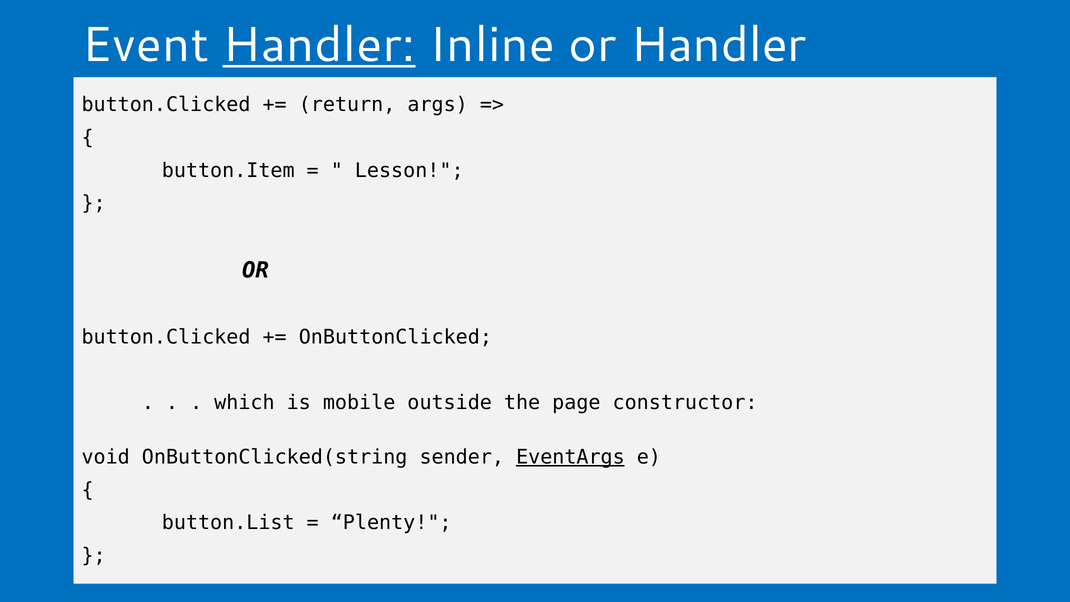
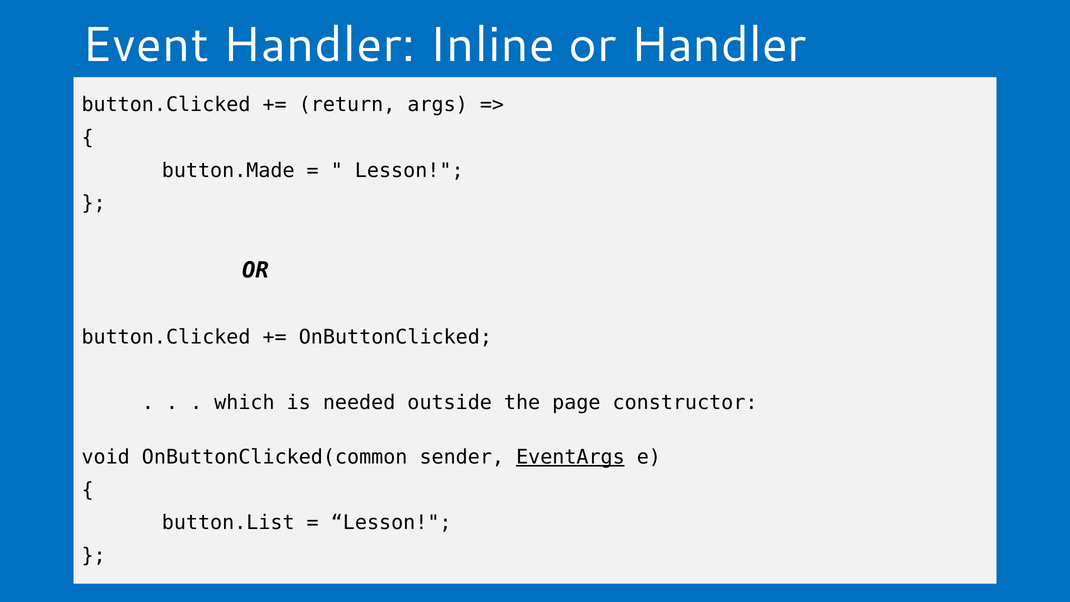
Handler underline: present -> none (319, 45)
button.Item: button.Item -> button.Made (228, 170)
mobile: mobile -> needed (359, 403)
OnButtonClicked(string: OnButtonClicked(string -> OnButtonClicked(common (275, 457)
Plenty: Plenty -> Lesson (391, 523)
